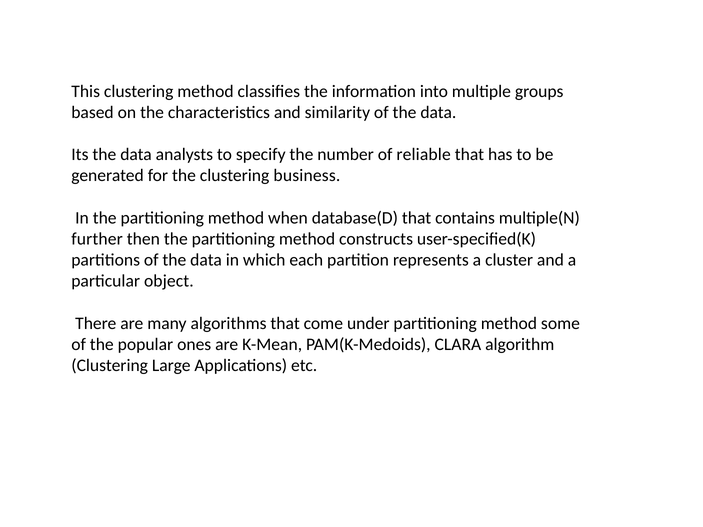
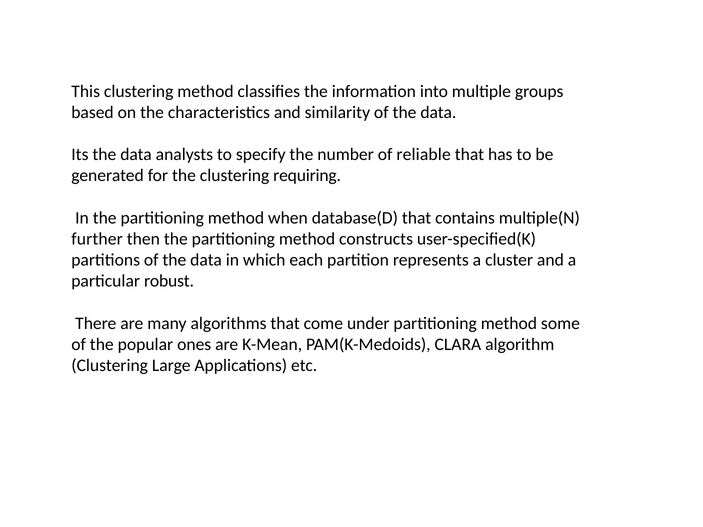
business: business -> requiring (307, 176)
object: object -> robust (169, 281)
